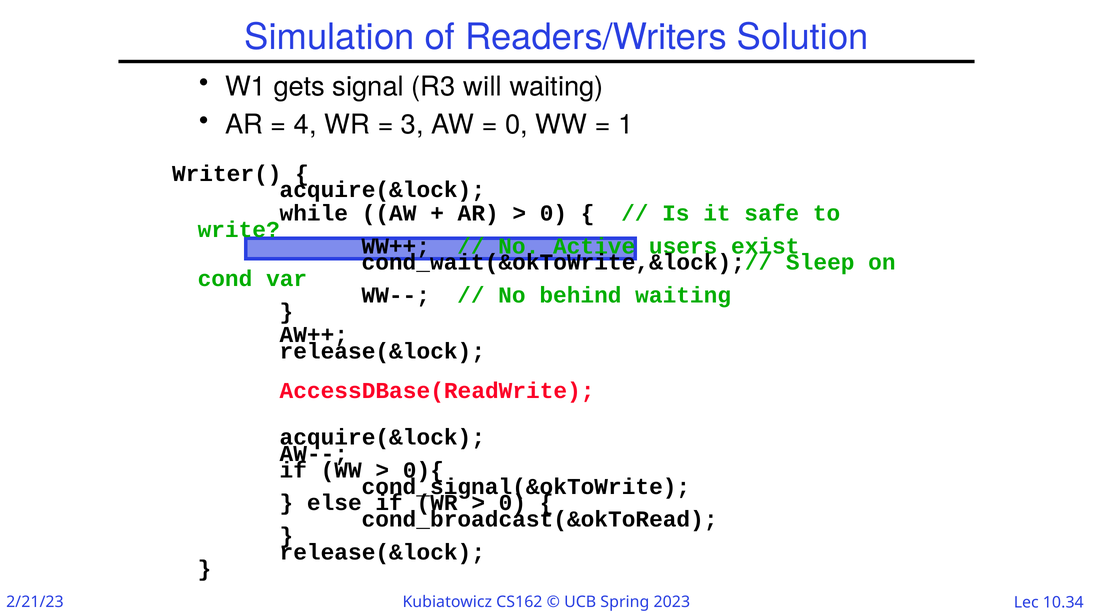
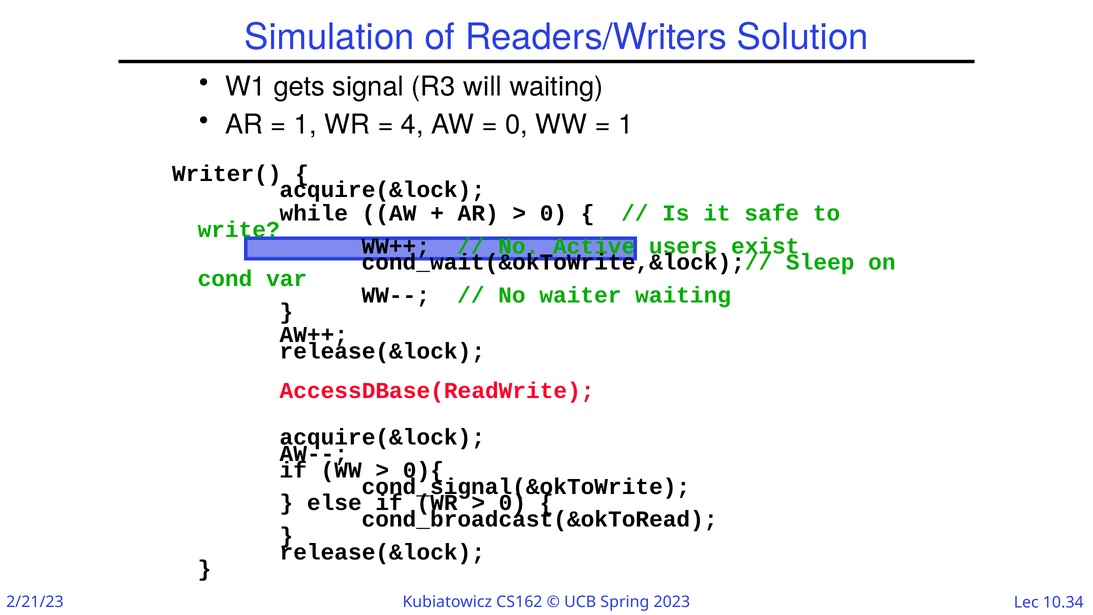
4: 4 -> 1 (305, 125)
3: 3 -> 4 (412, 125)
behind: behind -> waiter (580, 295)
